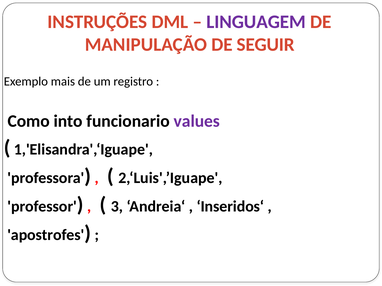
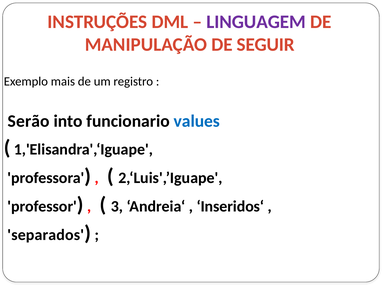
Como: Como -> Serão (29, 121)
values colour: purple -> blue (197, 121)
apostrofes: apostrofes -> separados (46, 235)
